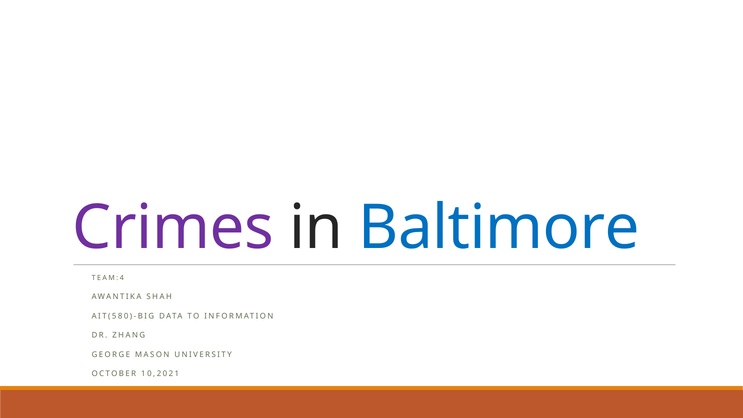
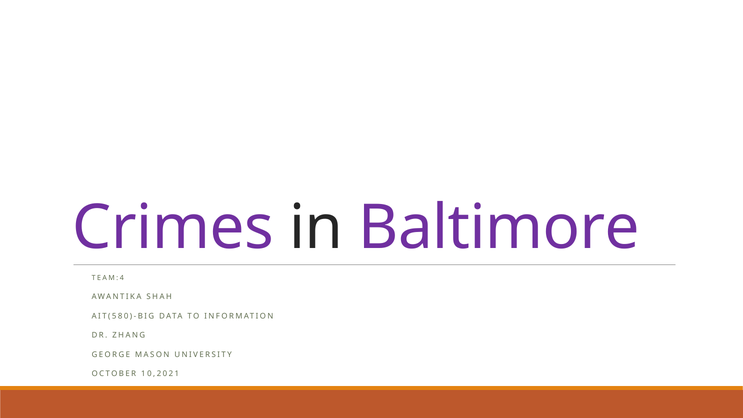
Baltimore colour: blue -> purple (499, 228)
